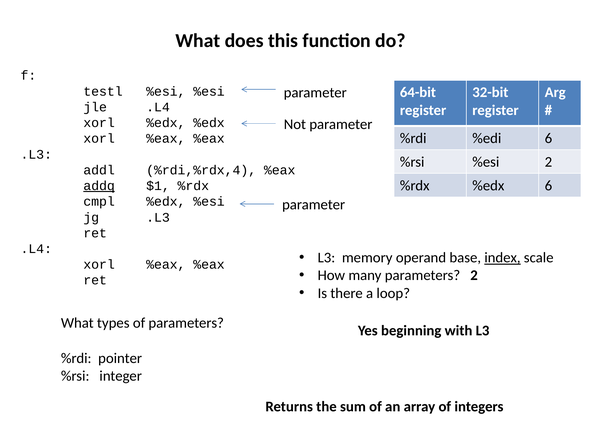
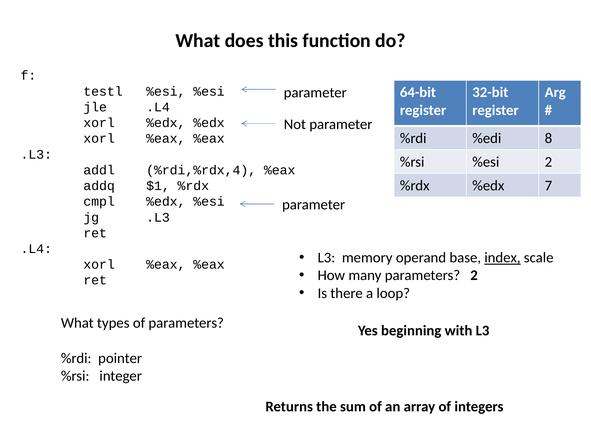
%edi 6: 6 -> 8 (548, 138)
%edx 6: 6 -> 7 (548, 186)
addq underline: present -> none (99, 186)
